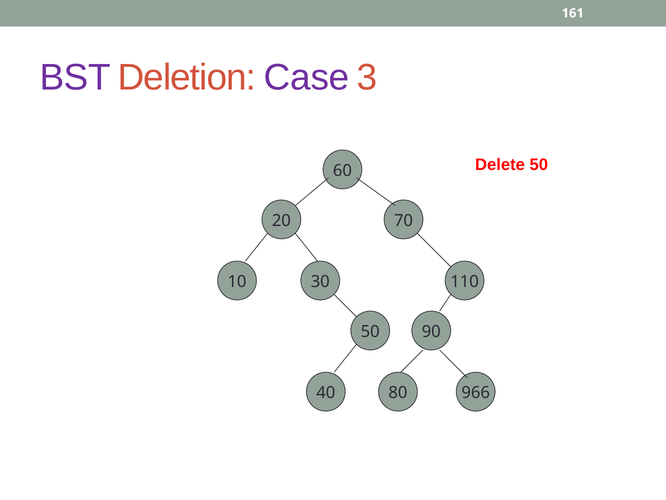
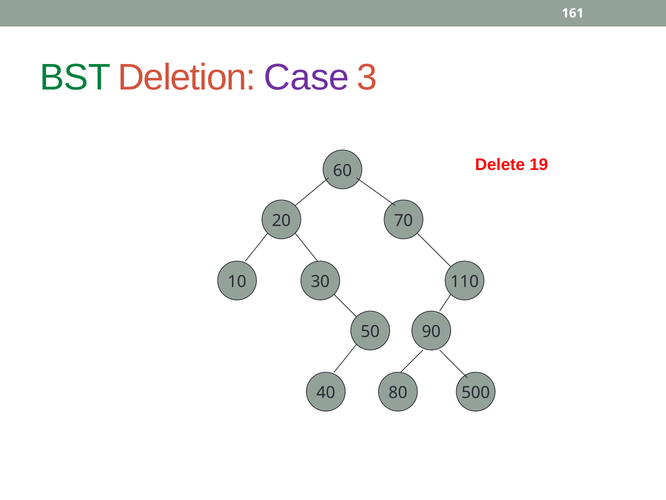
BST colour: purple -> green (75, 78)
Delete 50: 50 -> 19 (539, 165)
966: 966 -> 500 (476, 392)
